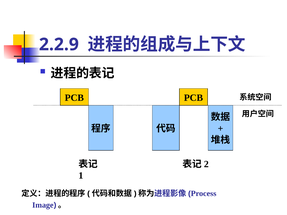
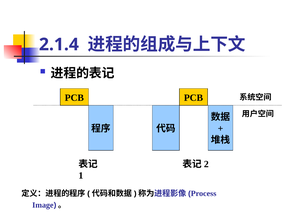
2.2.9: 2.2.9 -> 2.1.4 (59, 45)
